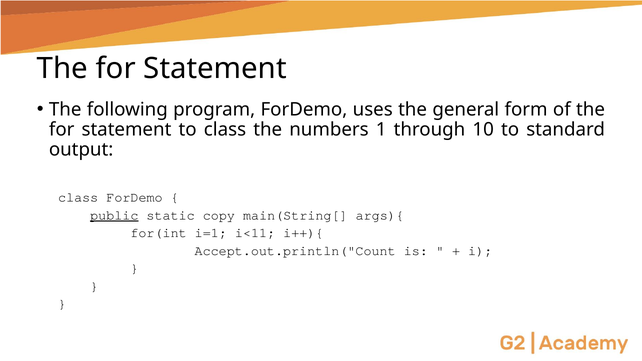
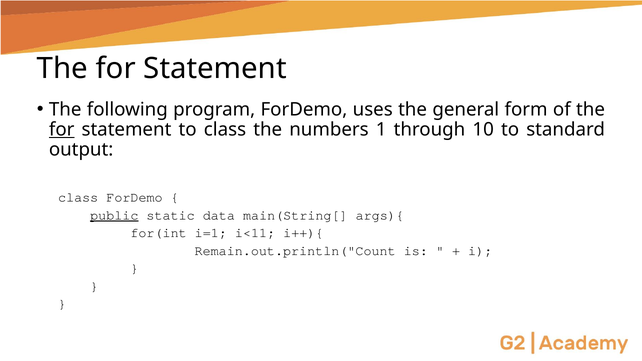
for underline: none -> present (62, 130)
copy: copy -> data (219, 215)
Accept.out.println("Count: Accept.out.println("Count -> Remain.out.println("Count (295, 251)
